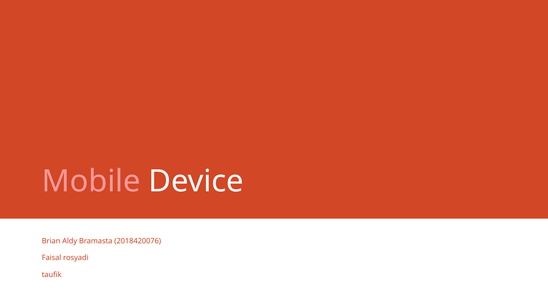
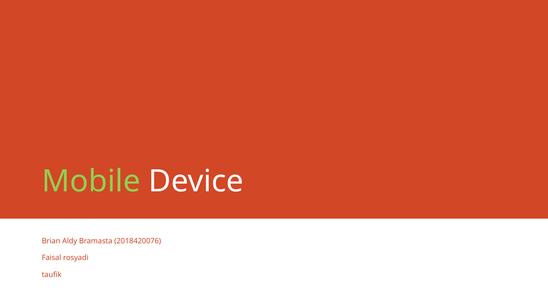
Mobile colour: pink -> light green (91, 182)
